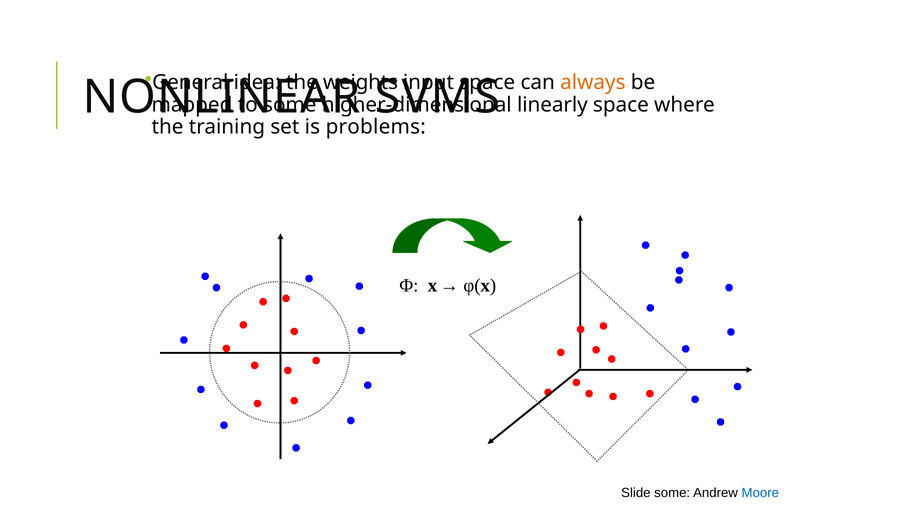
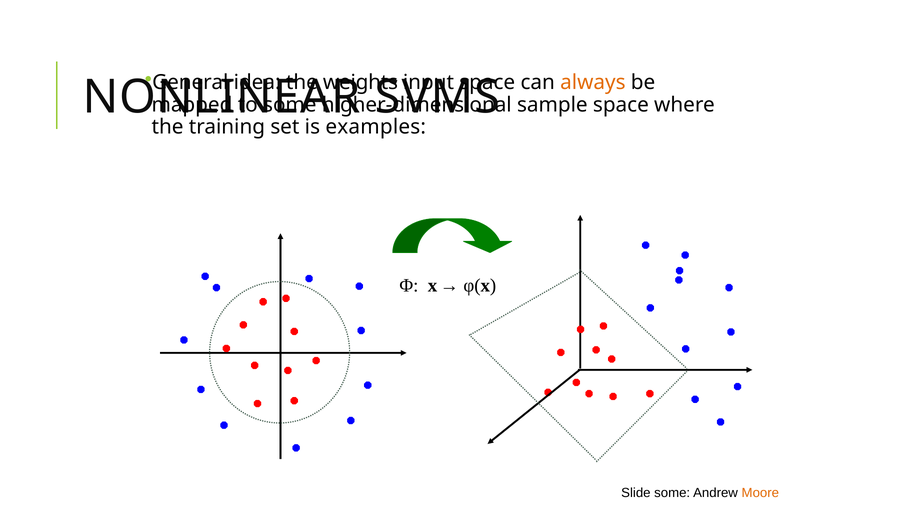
linearly: linearly -> sample (552, 105)
problems: problems -> examples (376, 127)
Moore colour: blue -> orange (760, 493)
